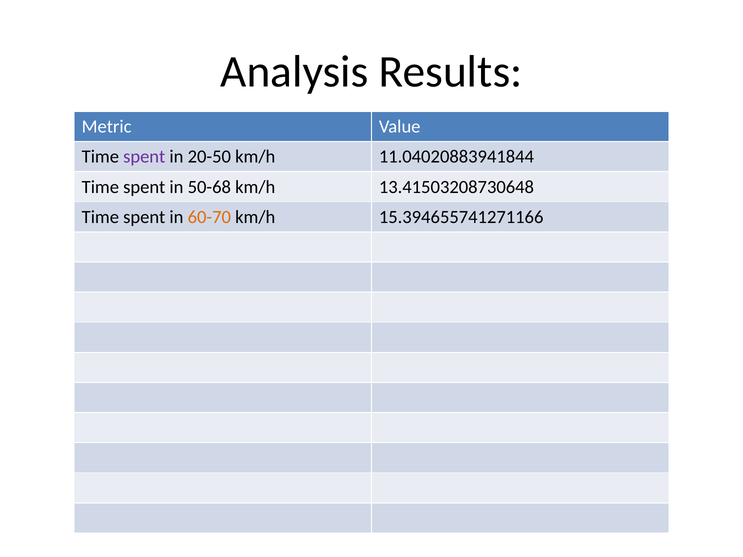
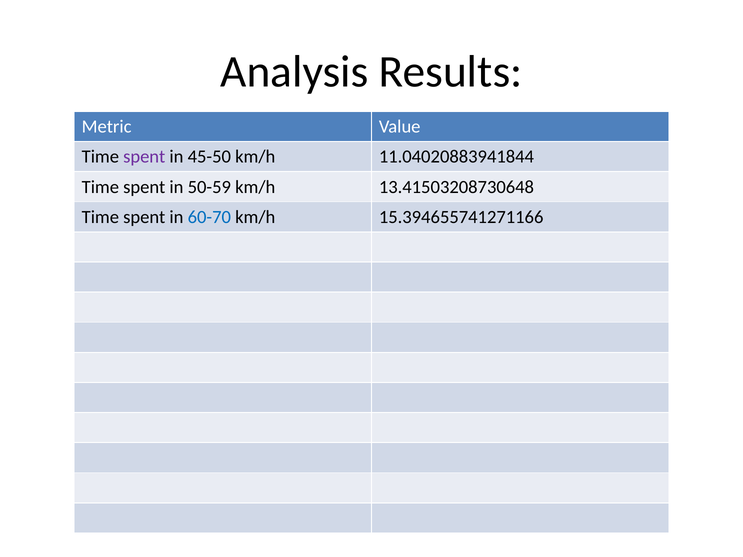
20-50: 20-50 -> 45-50 (209, 157)
50-68: 50-68 -> 50-59 (209, 187)
60-70 colour: orange -> blue (209, 217)
